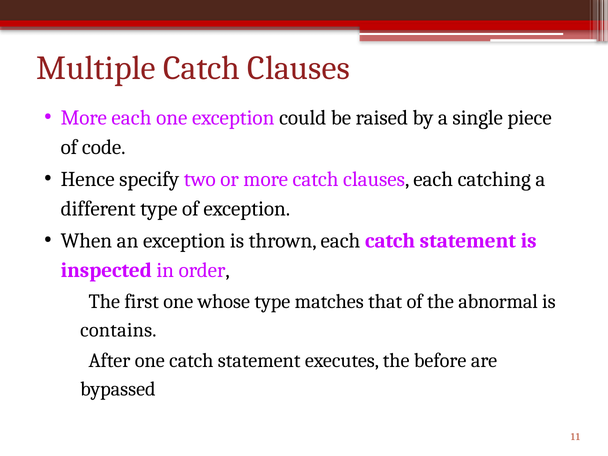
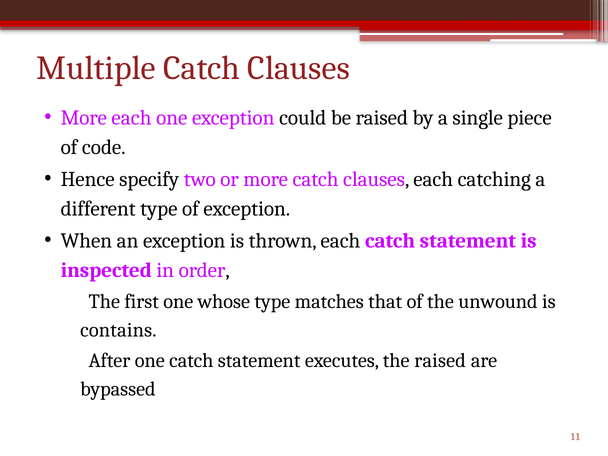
abnormal: abnormal -> unwound (498, 301)
the before: before -> raised (440, 361)
